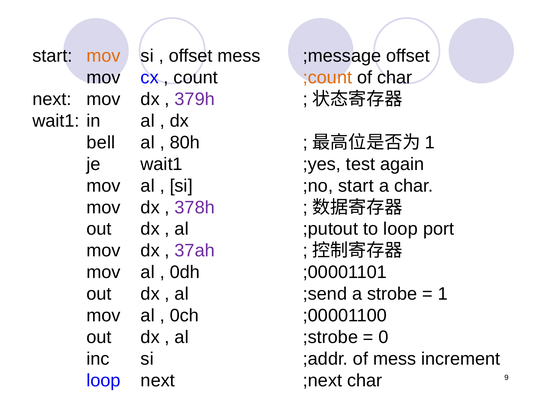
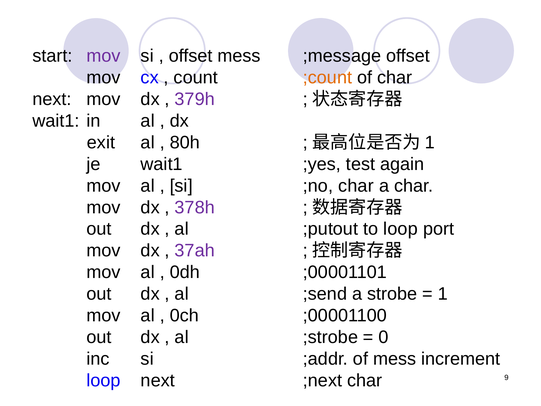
mov colour: orange -> purple (104, 56)
bell: bell -> exit (101, 142)
;no start: start -> char (356, 186)
